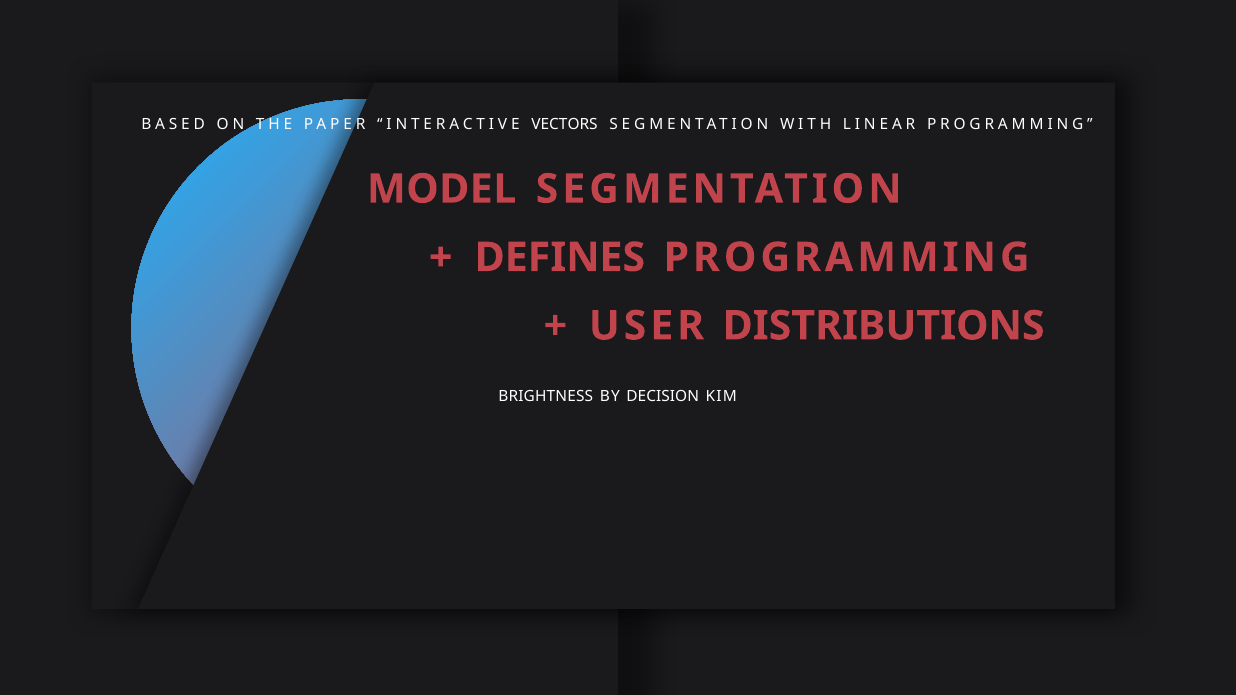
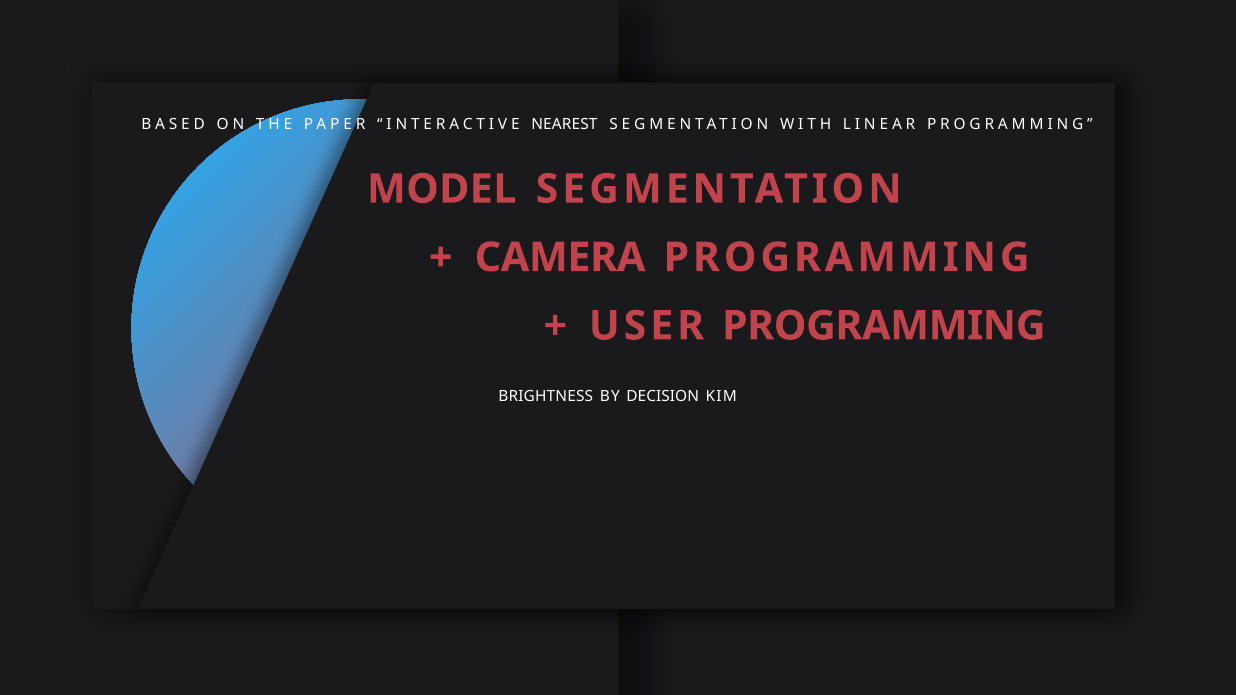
VECTORS: VECTORS -> NEAREST (564, 125)
DEFINES: DEFINES -> CAMERA (560, 258)
USER DISTRIBUTIONS: DISTRIBUTIONS -> PROGRAMMING (884, 326)
